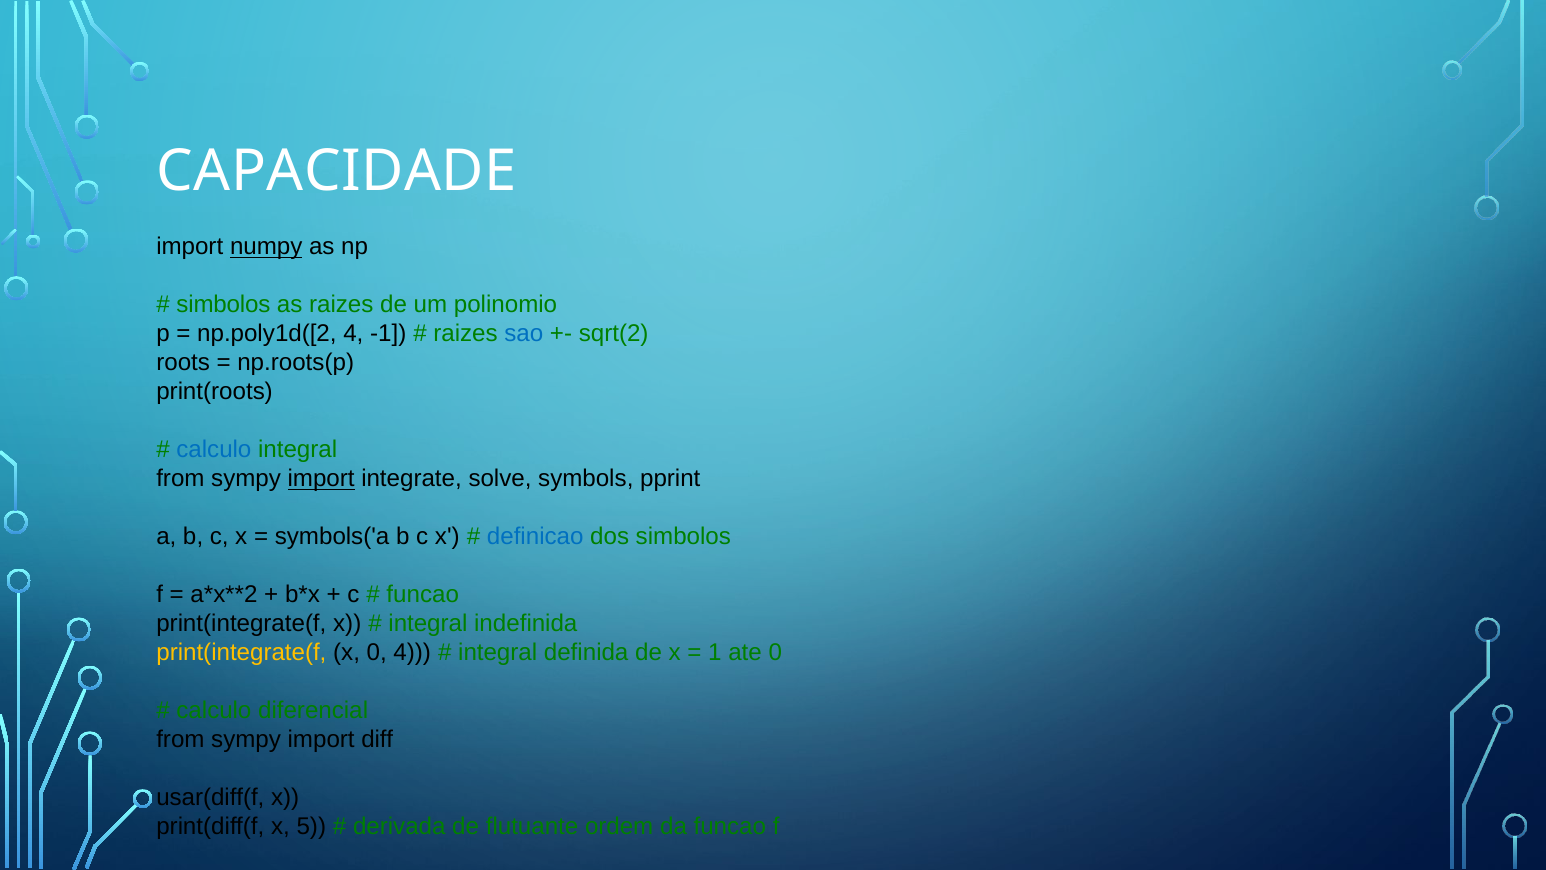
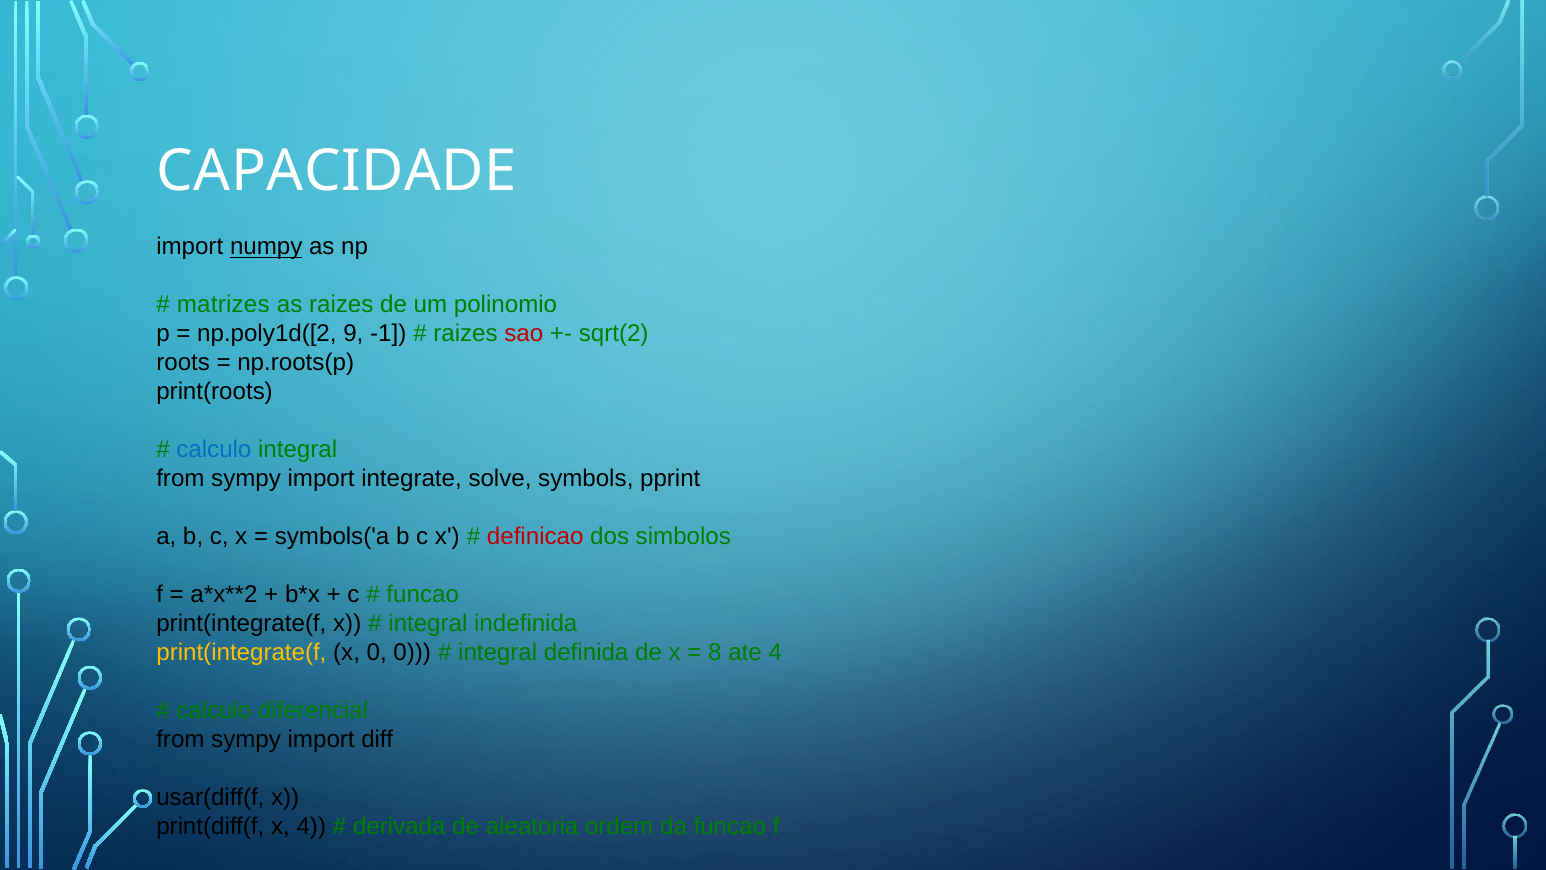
simbolos: simbolos -> matrizes (223, 305)
np.poly1d([2 4: 4 -> 9 (353, 334)
sao colour: blue -> red (524, 334)
import underline: present -> none (321, 479)
definicao colour: blue -> red (535, 537)
0 4: 4 -> 0 (412, 653)
1: 1 -> 8 (715, 653)
ate 0: 0 -> 4 (775, 653)
x 5: 5 -> 4 (311, 827)
flutuante: flutuante -> aleatoria (532, 827)
